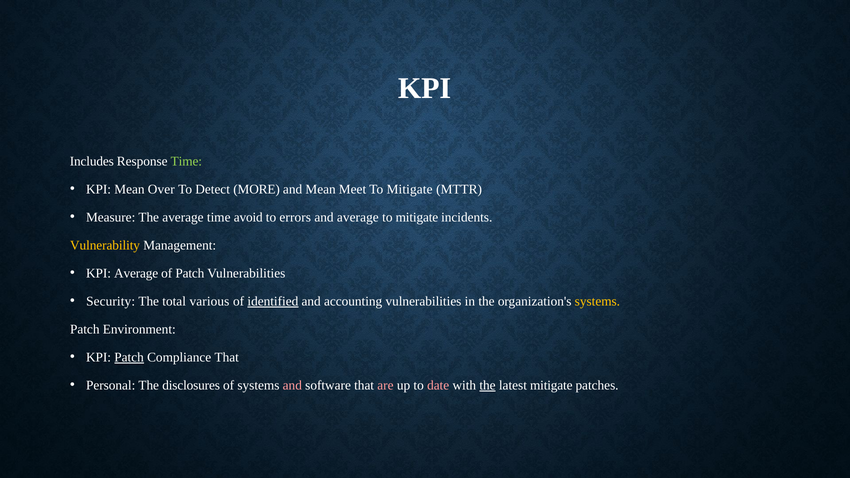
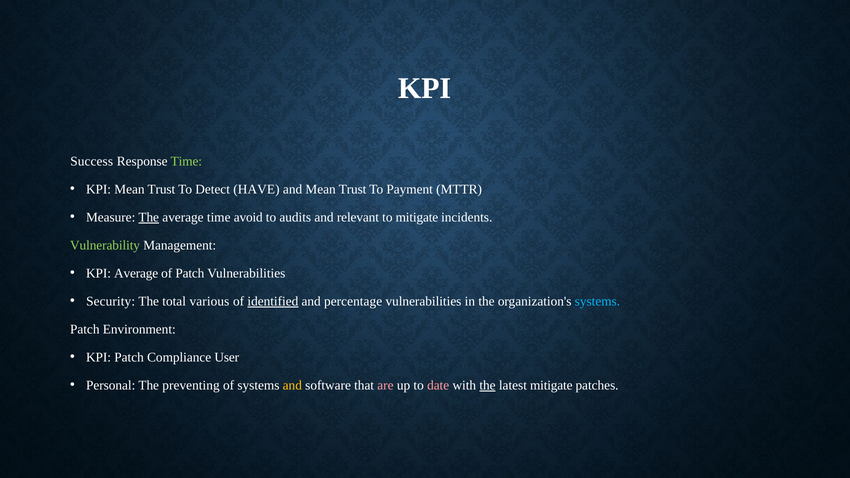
Includes: Includes -> Success (92, 161)
KPI Mean Over: Over -> Trust (161, 189)
MORE: MORE -> HAVE (256, 189)
and Mean Meet: Meet -> Trust (353, 189)
Mitigate: Mitigate -> Payment (410, 189)
The underline: none -> present (149, 217)
errors: errors -> audits (295, 217)
and average: average -> relevant (358, 217)
Vulnerability colour: yellow -> light green (105, 245)
accounting: accounting -> percentage (353, 301)
systems colour: yellow -> light blue (597, 301)
Patch underline: present -> none (129, 357)
Compliance That: That -> User (227, 357)
disclosures: disclosures -> preventing (191, 385)
and colour: pink -> yellow (292, 385)
